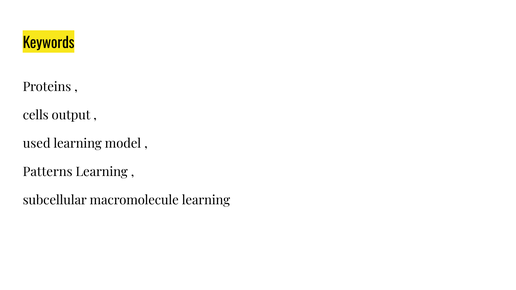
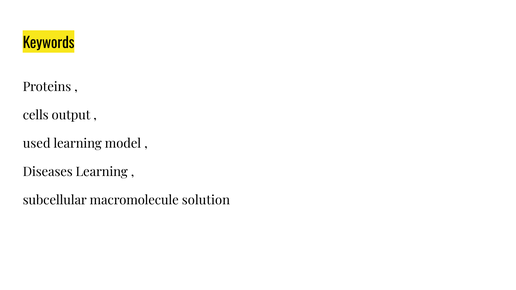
Patterns: Patterns -> Diseases (48, 172)
macromolecule learning: learning -> solution (206, 201)
